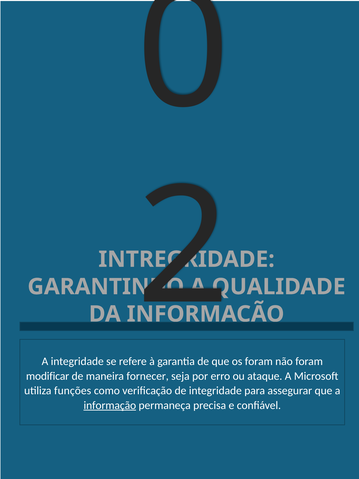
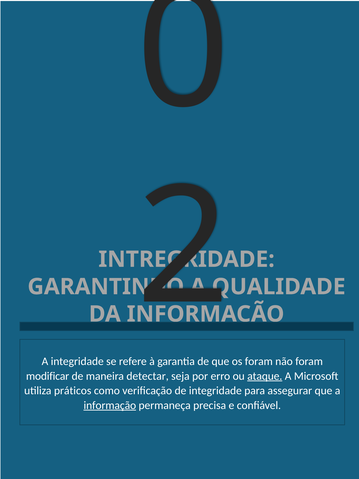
fornecer: fornecer -> detectar (148, 376)
ataque underline: none -> present (265, 376)
funções: funções -> práticos (73, 390)
